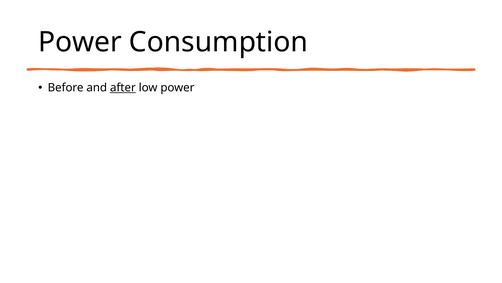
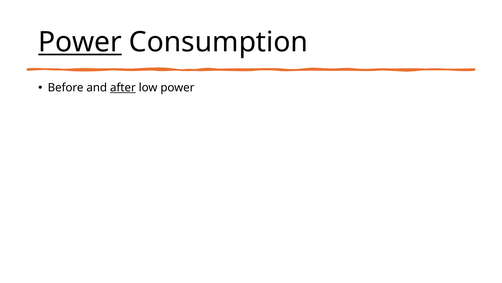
Power underline: none -> present (80, 42)
